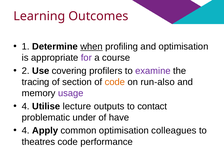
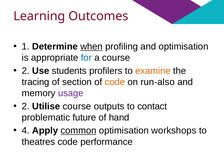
for colour: purple -> blue (86, 58)
covering: covering -> students (69, 71)
examine colour: purple -> orange (153, 71)
4: 4 -> 2 (26, 106)
Utilise lecture: lecture -> course (77, 106)
under: under -> future (84, 117)
have: have -> hand (119, 117)
common underline: none -> present (79, 131)
colleagues: colleagues -> workshops (174, 131)
